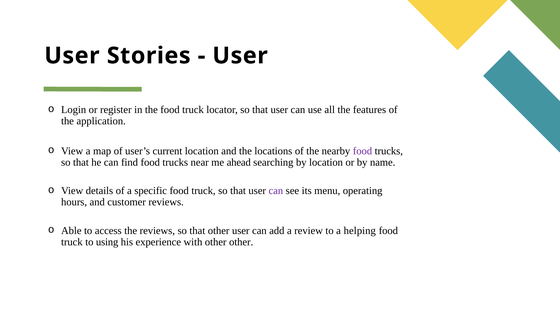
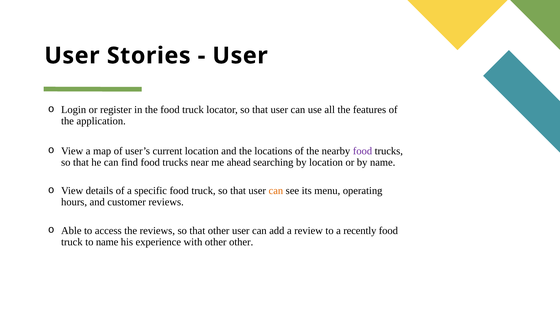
can colour: purple -> orange (276, 191)
helping: helping -> recently (360, 231)
to using: using -> name (107, 242)
